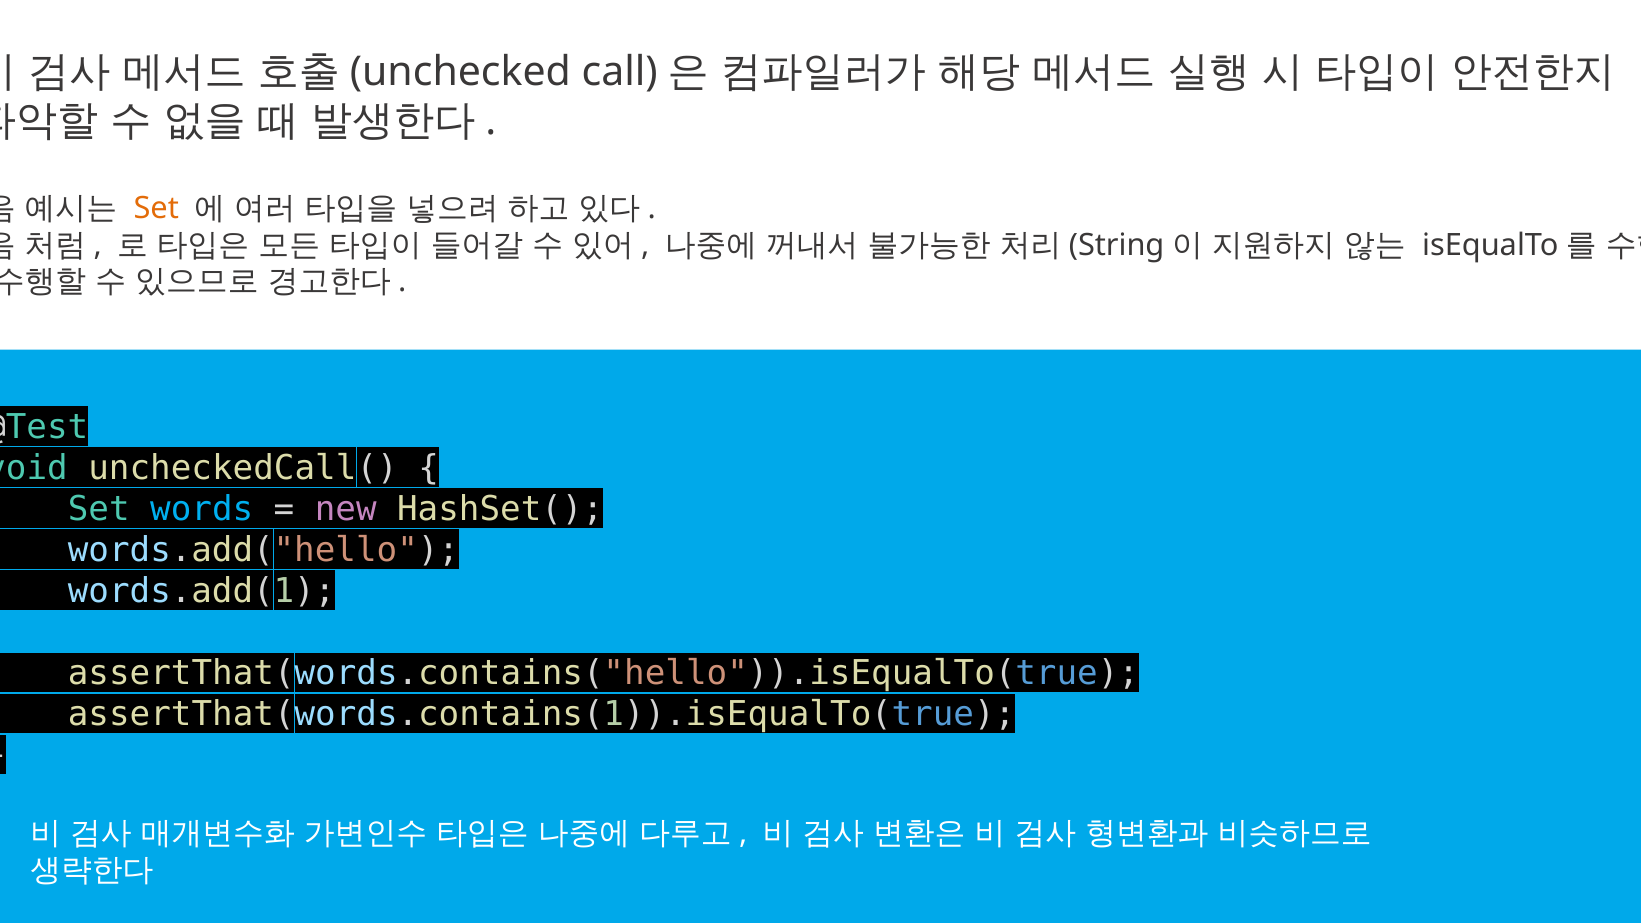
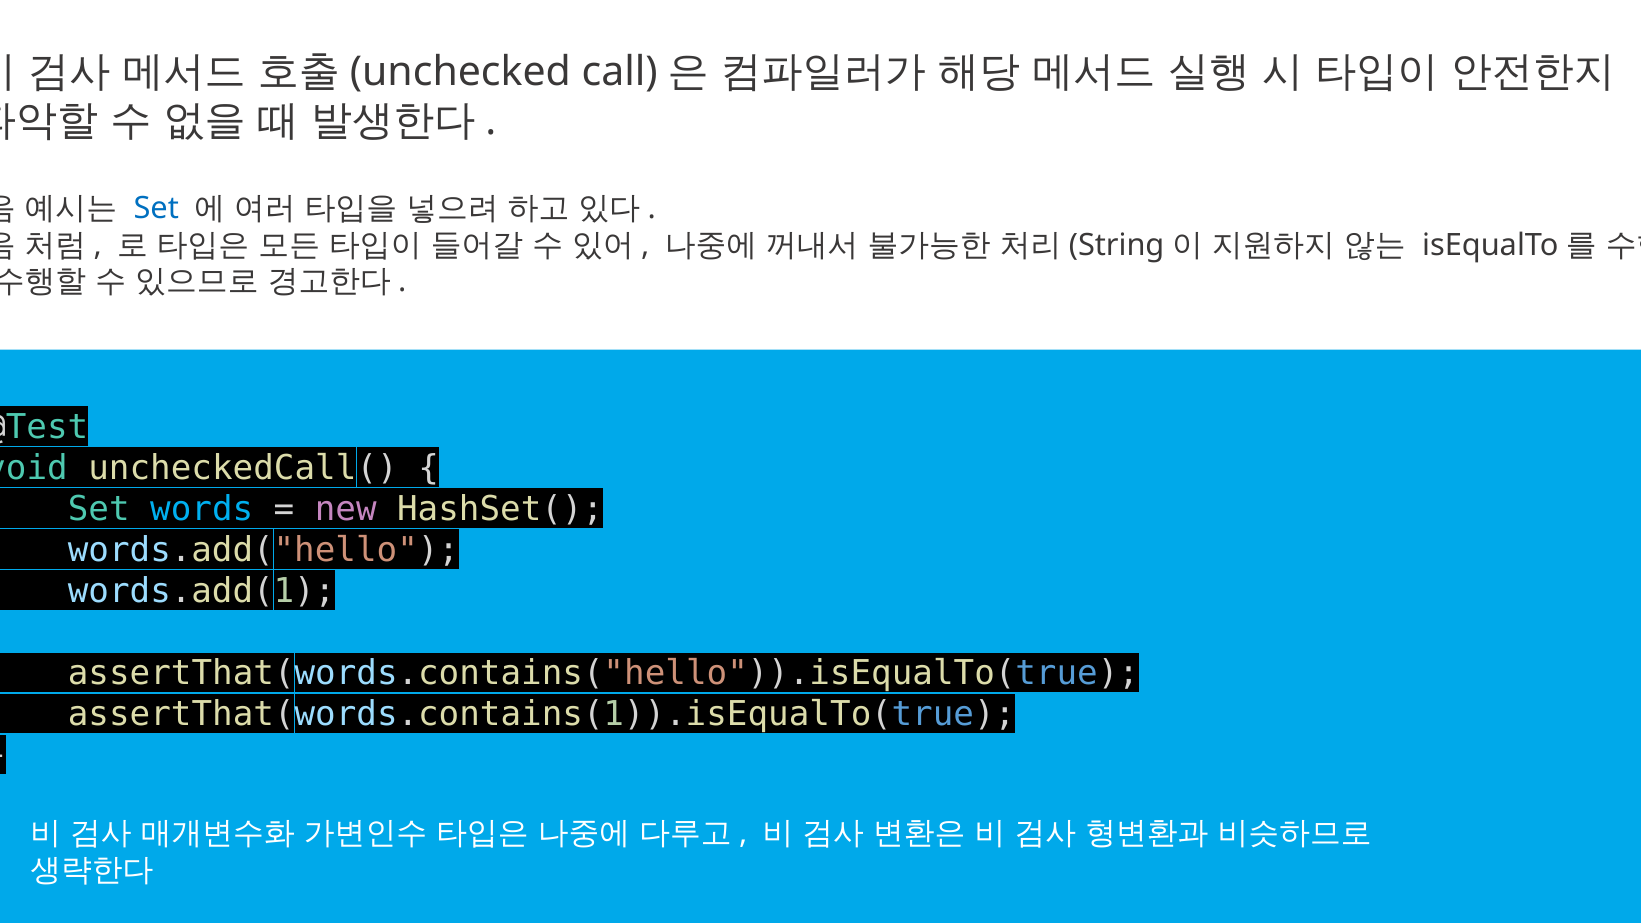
Set colour: orange -> blue (156, 208)
